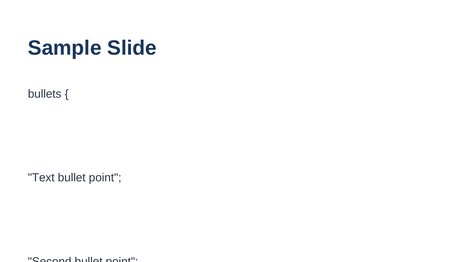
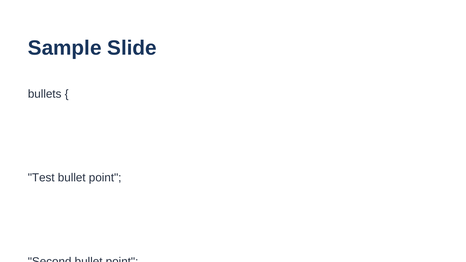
Text: Text -> Test (41, 178)
